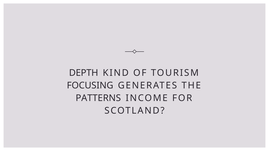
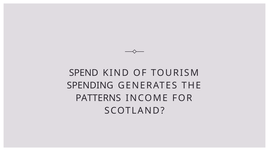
DEPTH: DEPTH -> SPEND (84, 73)
FOCUSING: FOCUSING -> SPENDING (90, 86)
